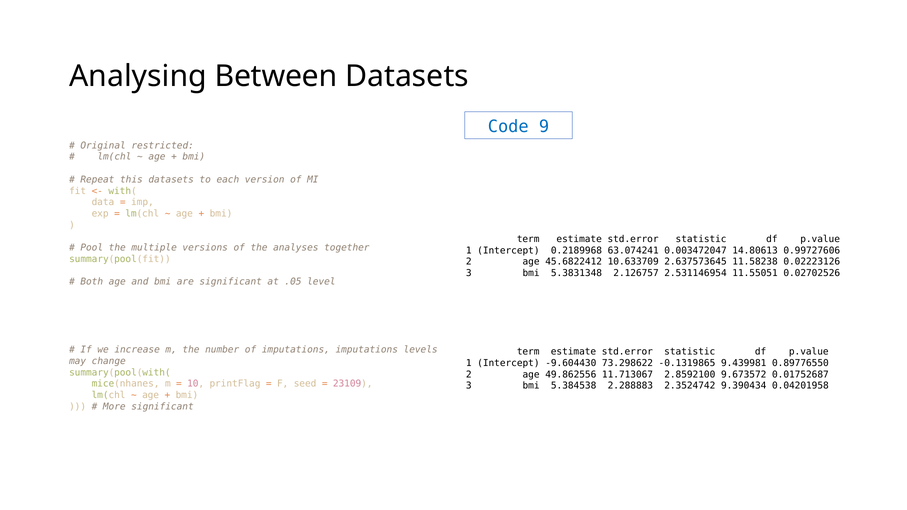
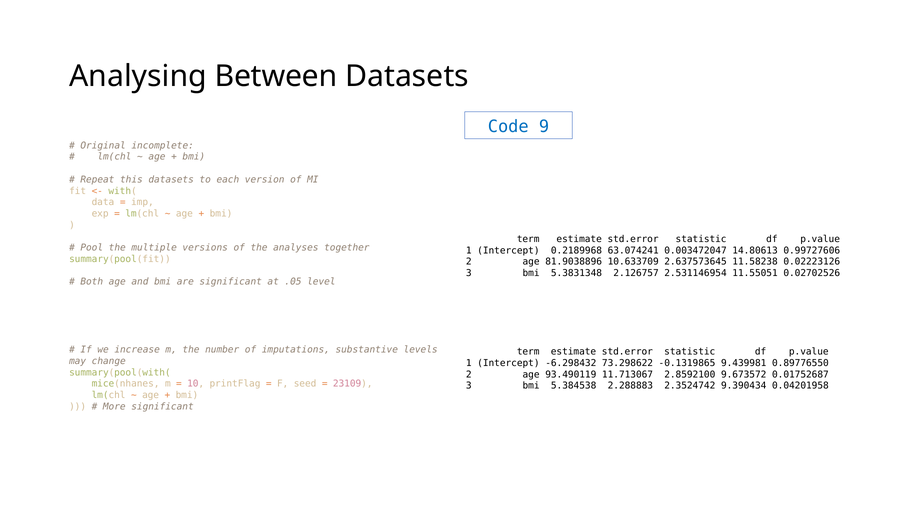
restricted: restricted -> incomplete (163, 146)
45.6822412: 45.6822412 -> 81.9038896 (574, 262)
imputations imputations: imputations -> substantive (367, 350)
-9.604430: -9.604430 -> -6.298432 (571, 363)
49.862556: 49.862556 -> 93.490119 (571, 375)
